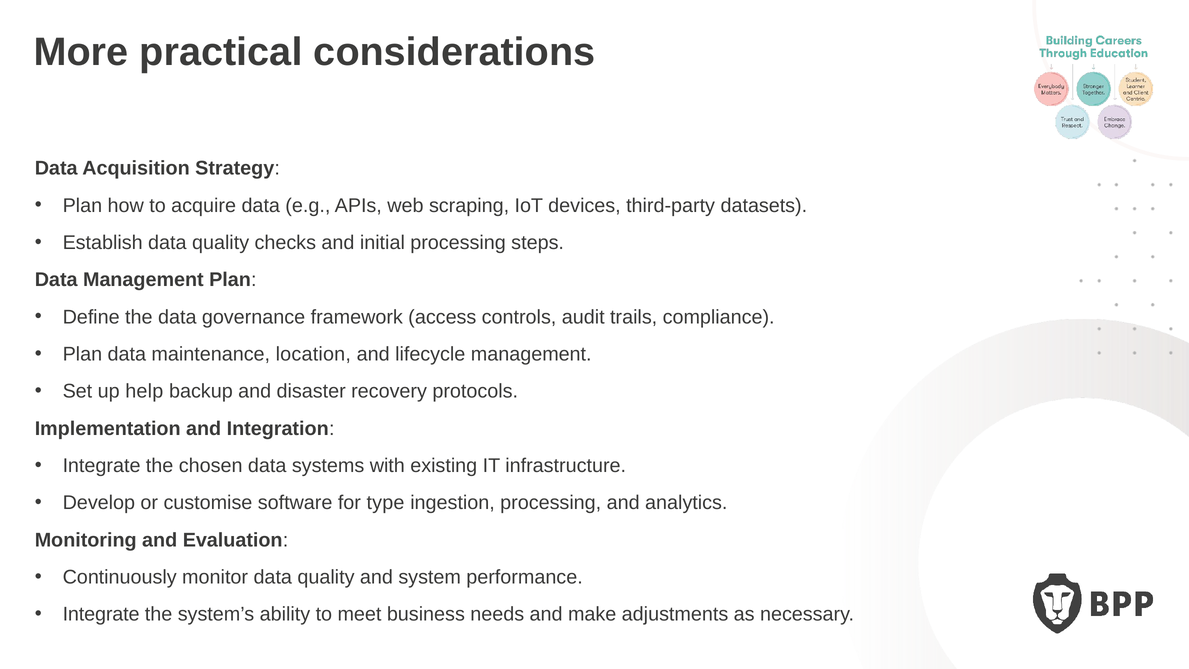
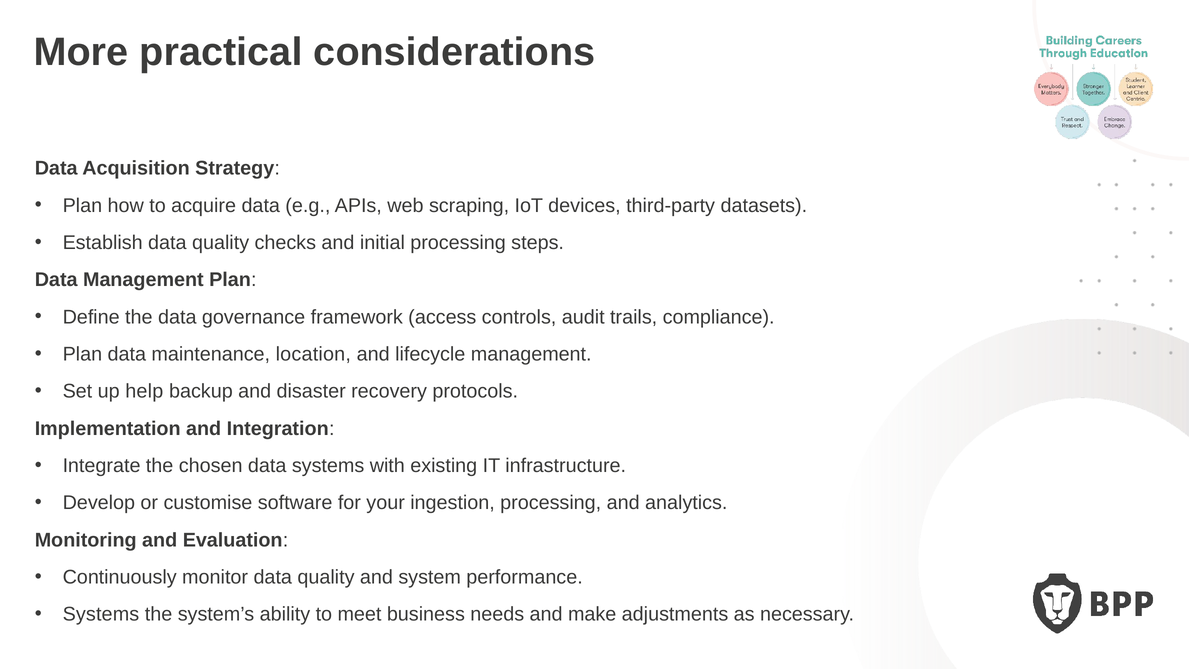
type: type -> your (386, 503)
Integrate: Integrate -> Systems (101, 614)
